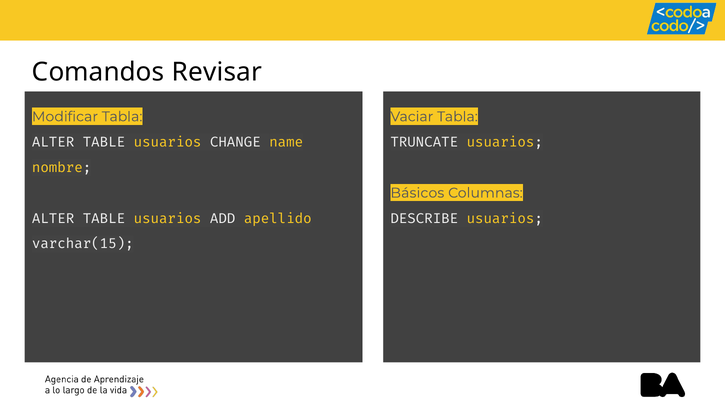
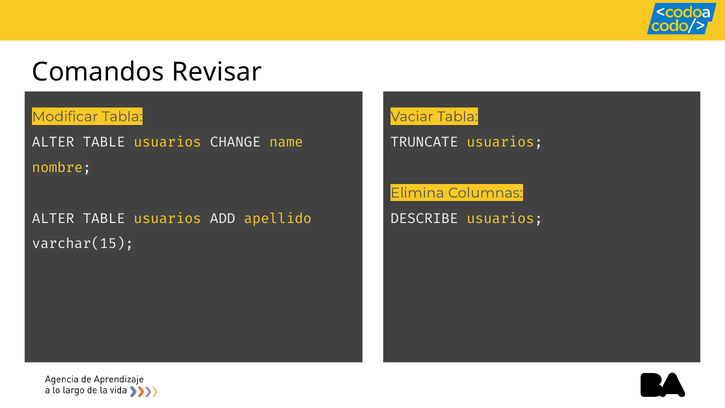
Básicos: Básicos -> Elimina (417, 193)
